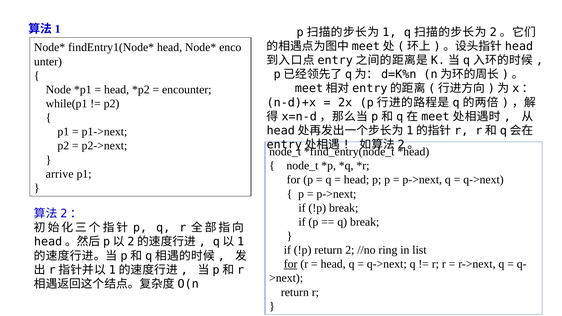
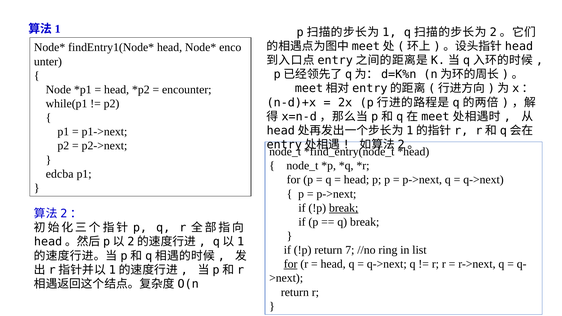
arrive: arrive -> edcba (60, 174)
break underline: none -> present (344, 208)
return 2: 2 -> 7 (350, 250)
